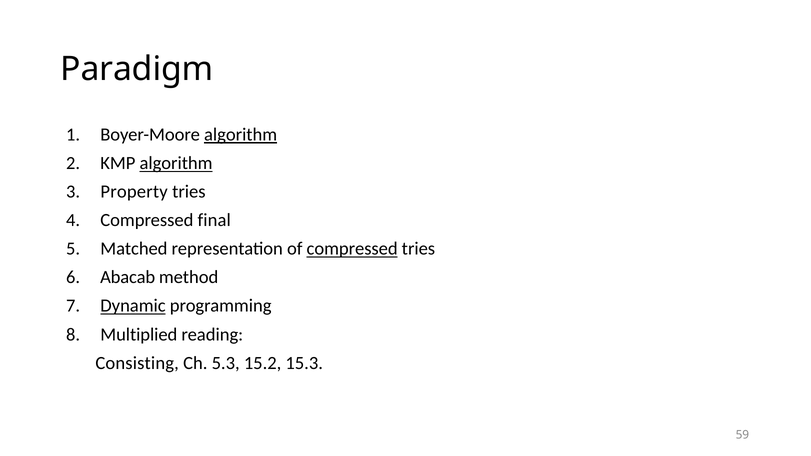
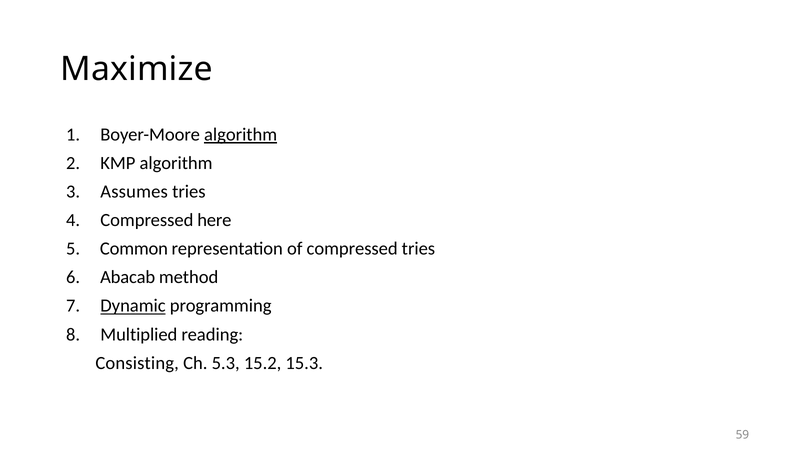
Paradigm: Paradigm -> Maximize (137, 69)
algorithm underline: present -> none (176, 163)
Property: Property -> Assumes (134, 192)
final: final -> here (214, 220)
Matched: Matched -> Common (134, 249)
compressed underline: present -> none (352, 249)
